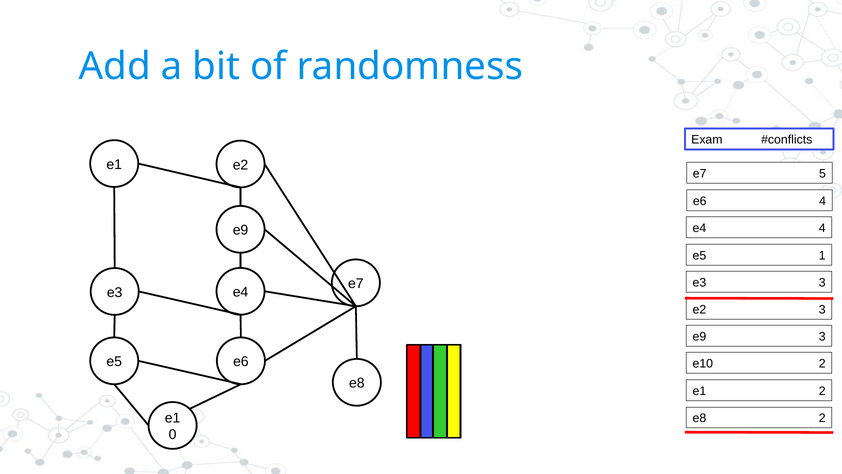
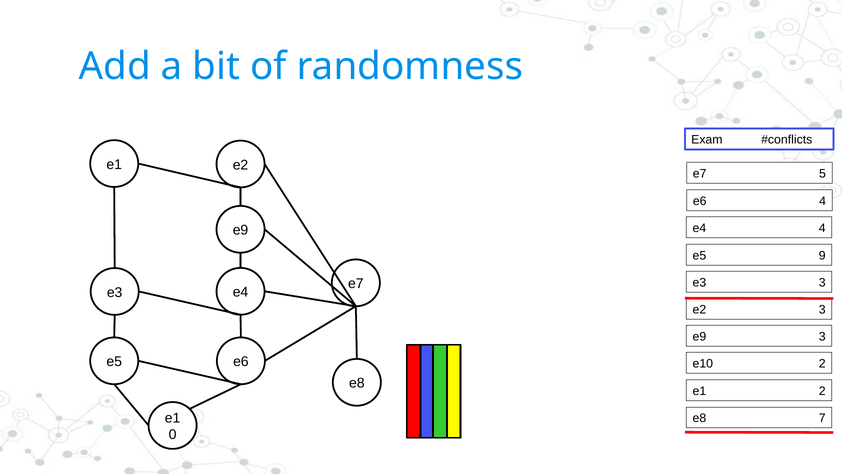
1: 1 -> 9 (822, 255)
e8 2: 2 -> 7 (822, 418)
